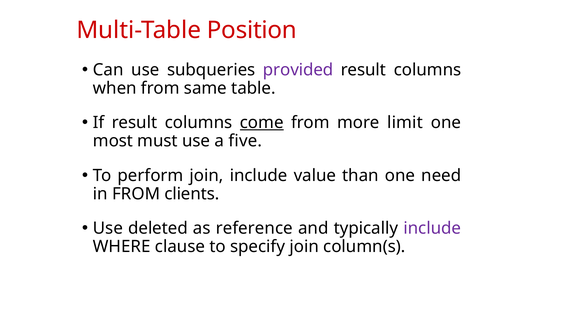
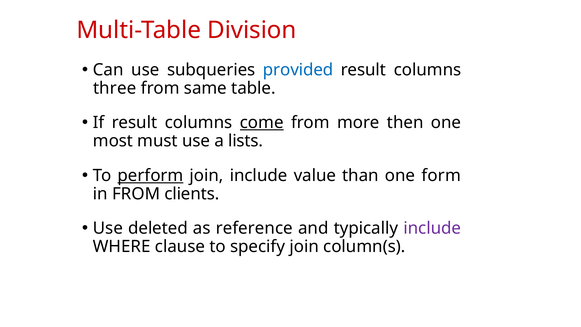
Position: Position -> Division (252, 30)
provided colour: purple -> blue (298, 70)
when: when -> three (115, 88)
limit: limit -> then (405, 123)
five: five -> lists (246, 141)
perform underline: none -> present (150, 175)
need: need -> form (441, 175)
